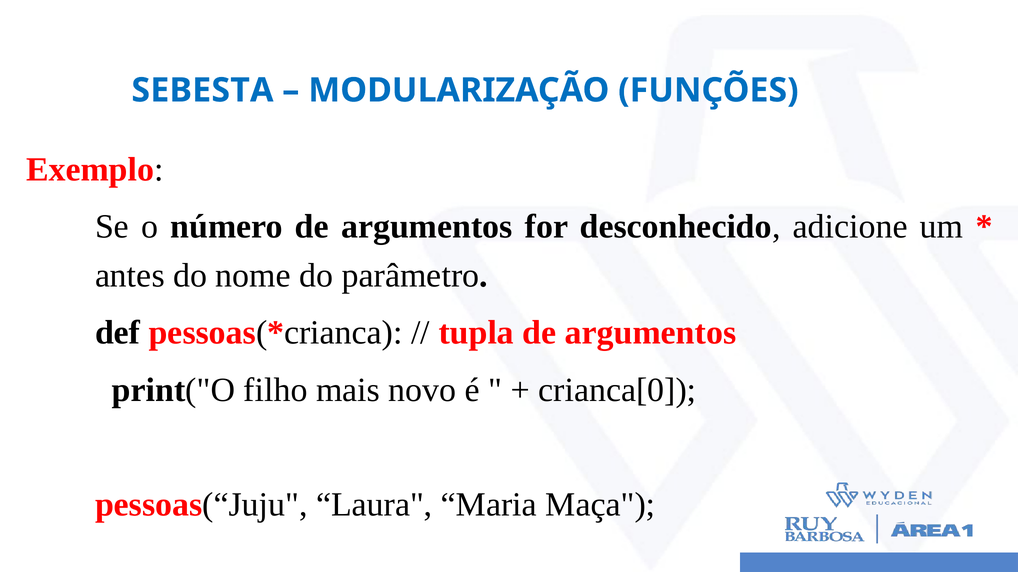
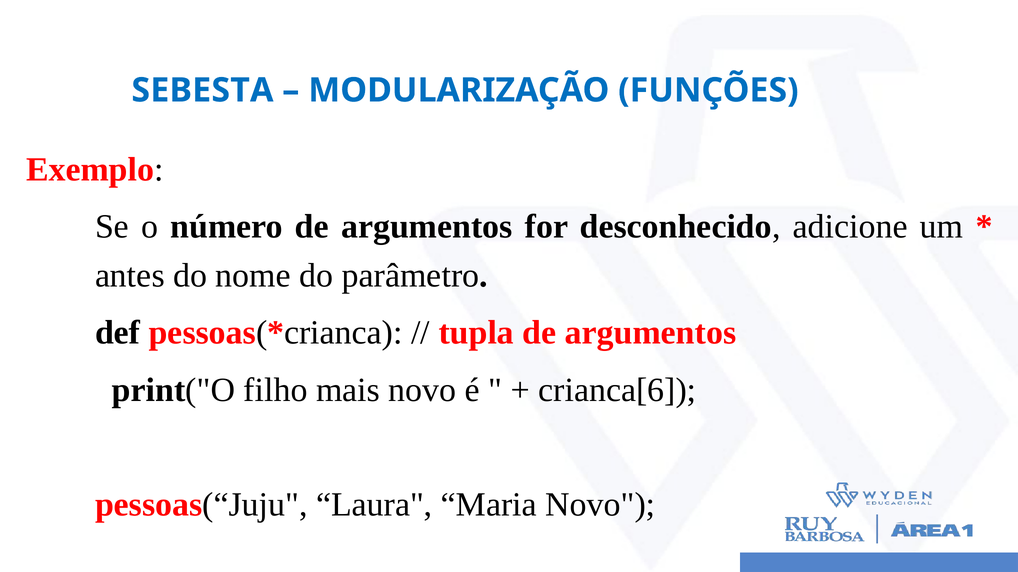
crianca[0: crianca[0 -> crianca[6 (617, 391)
Maria Maça: Maça -> Novo (600, 505)
